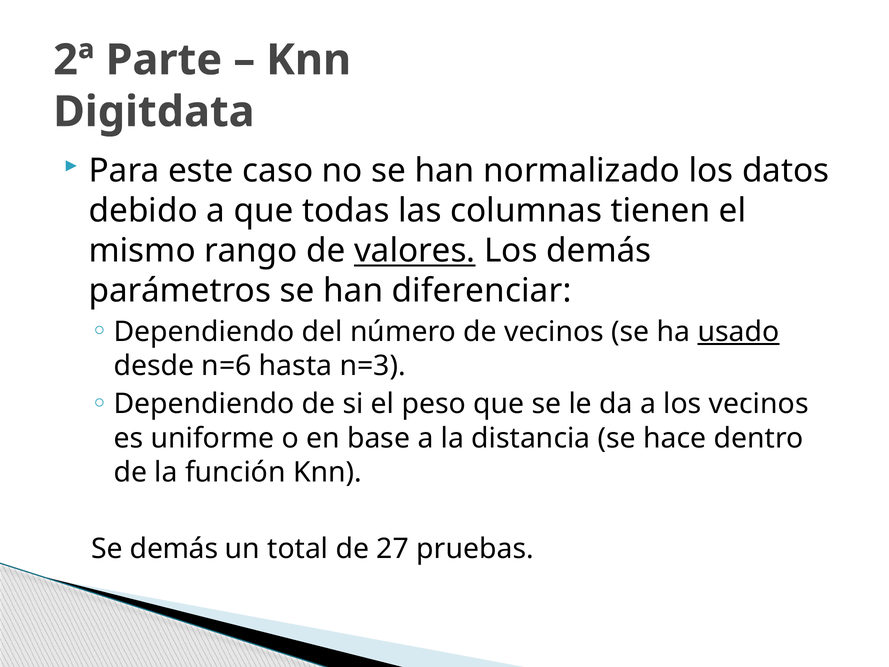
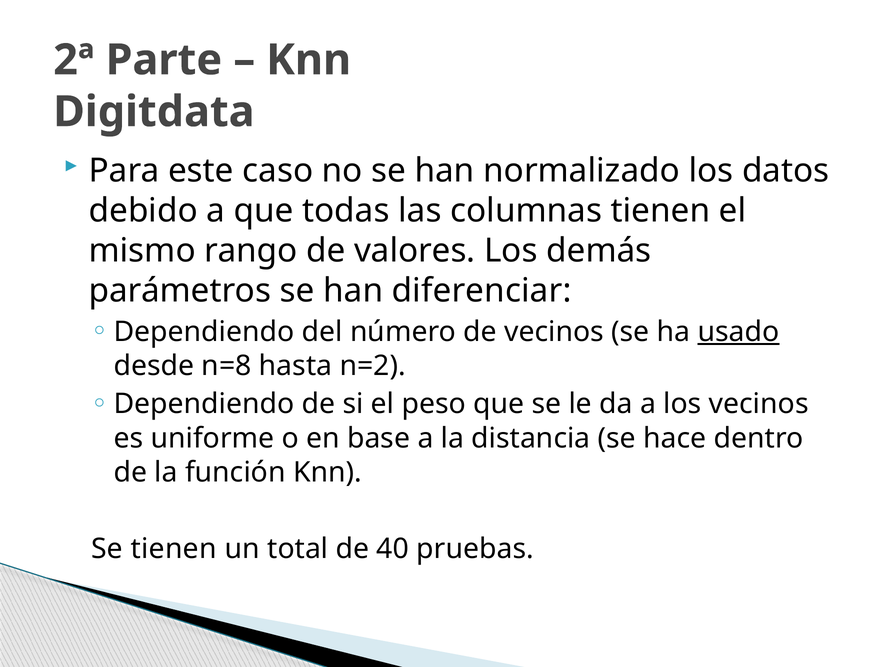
valores underline: present -> none (415, 251)
n=6: n=6 -> n=8 (227, 366)
n=3: n=3 -> n=2 (373, 366)
Se demás: demás -> tienen (174, 549)
27: 27 -> 40 (393, 549)
